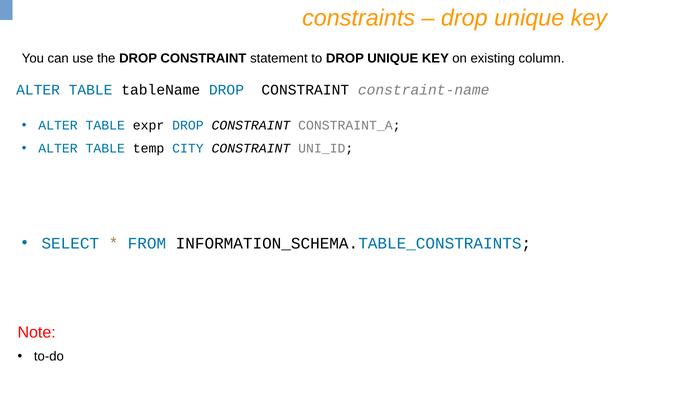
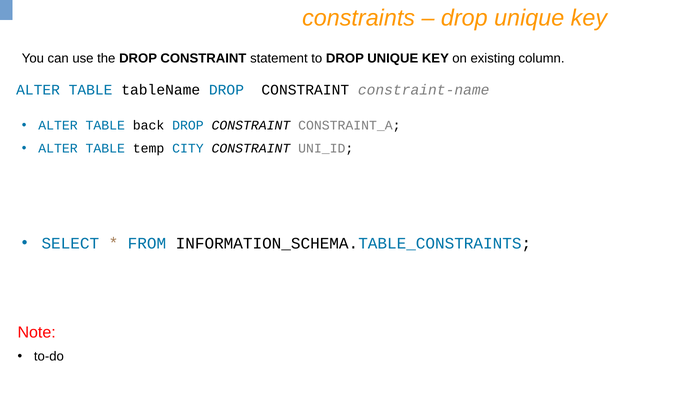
expr: expr -> back (149, 126)
